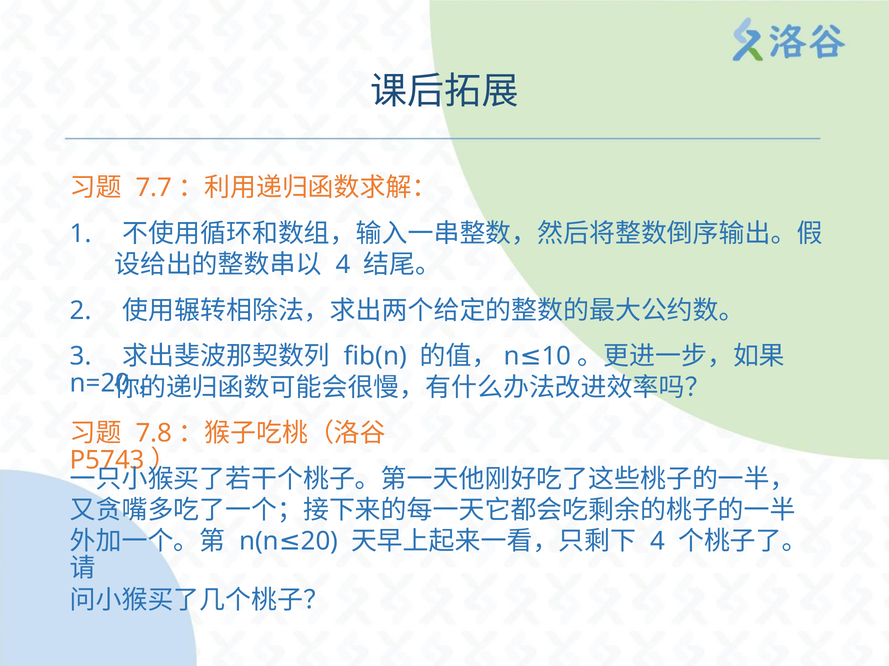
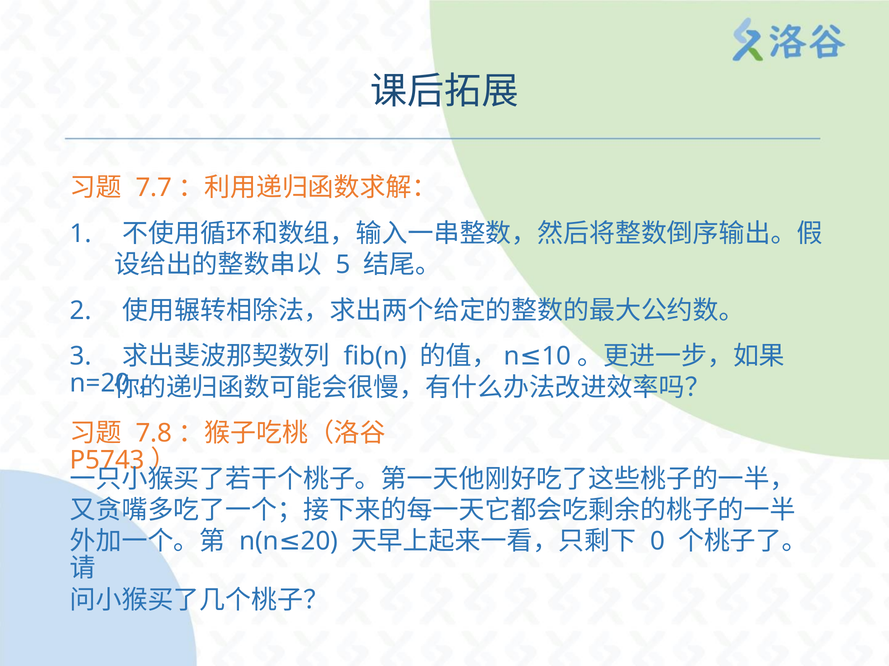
4: 4 -> 5 (343, 265)
4: 4 -> 0 (658, 542)
